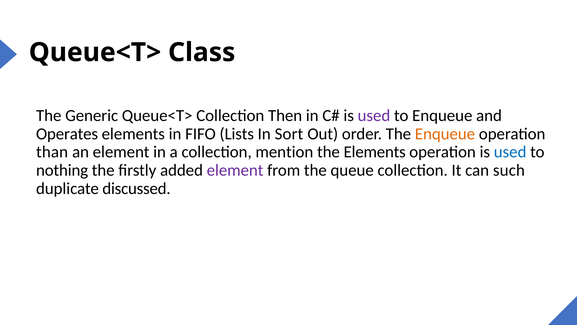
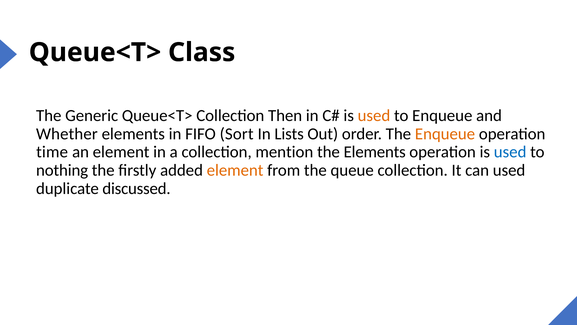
used colour: purple -> orange (374, 116)
Operates: Operates -> Whether (67, 134)
Lists: Lists -> Sort (237, 134)
Sort: Sort -> Lists (289, 134)
than: than -> time (52, 152)
element colour: purple -> orange (235, 170)
can such: such -> used (509, 170)
